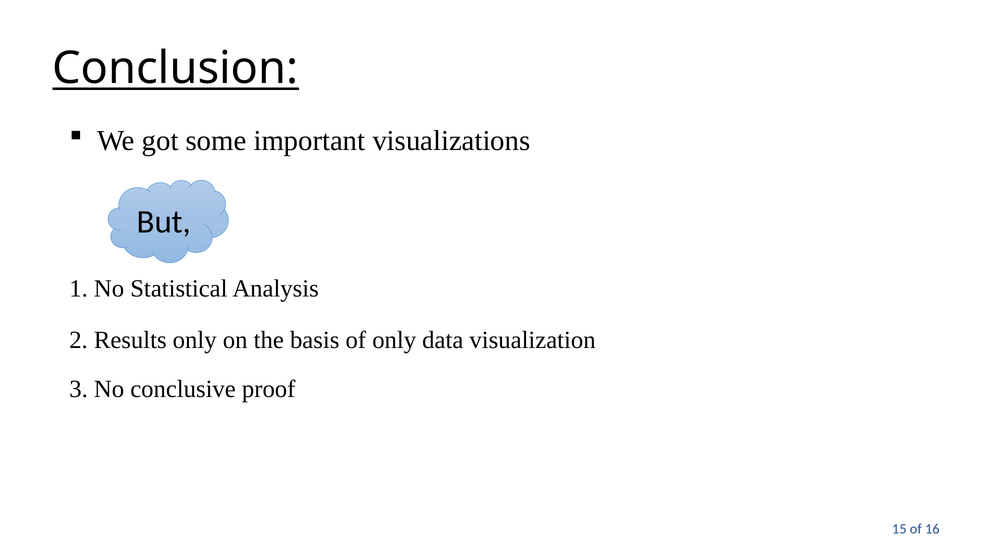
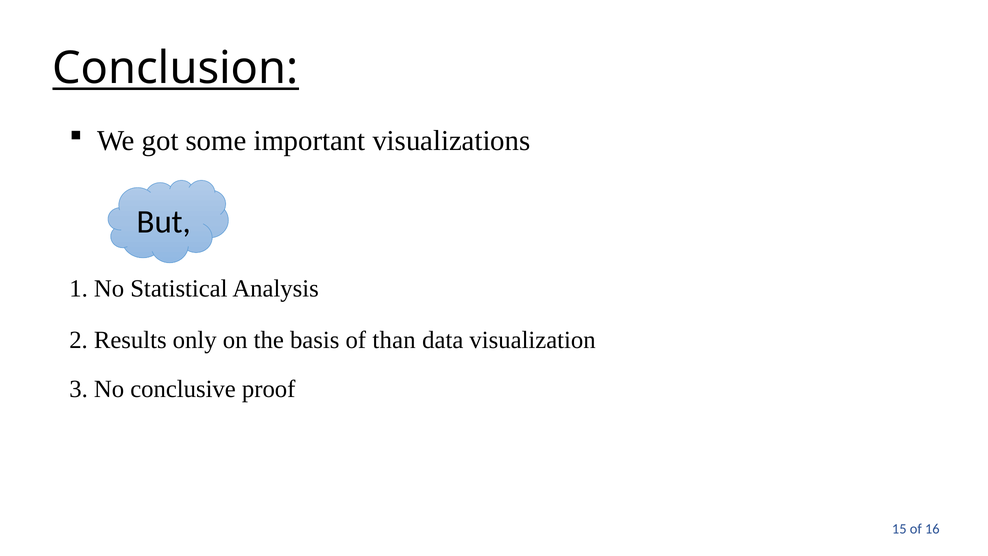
of only: only -> than (394, 340)
